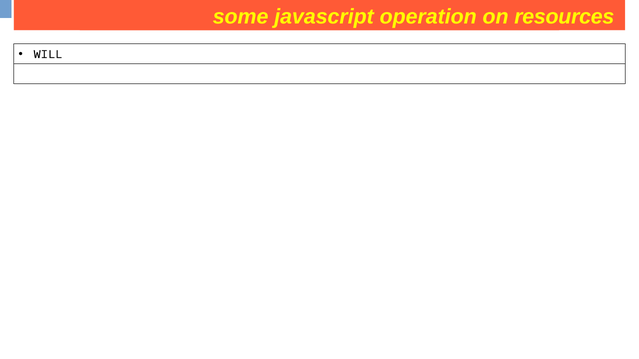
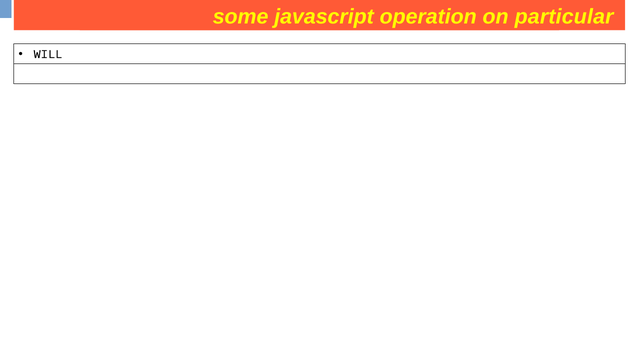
resources: resources -> particular (564, 17)
